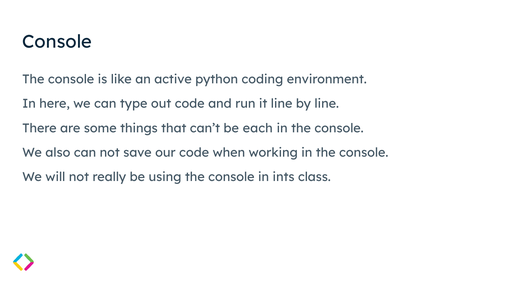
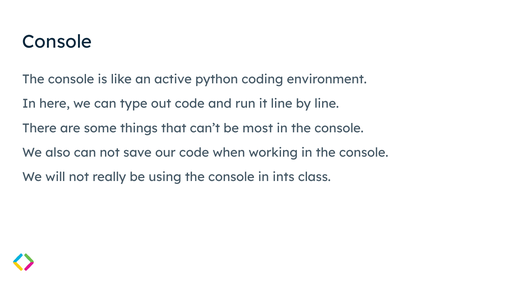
each: each -> most (258, 128)
